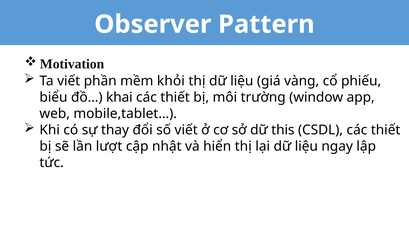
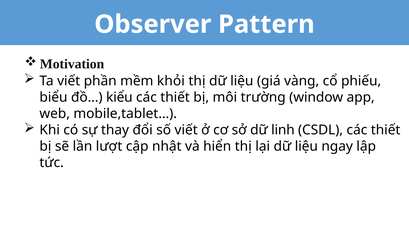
khai: khai -> kiểu (119, 97)
this: this -> linh (283, 130)
